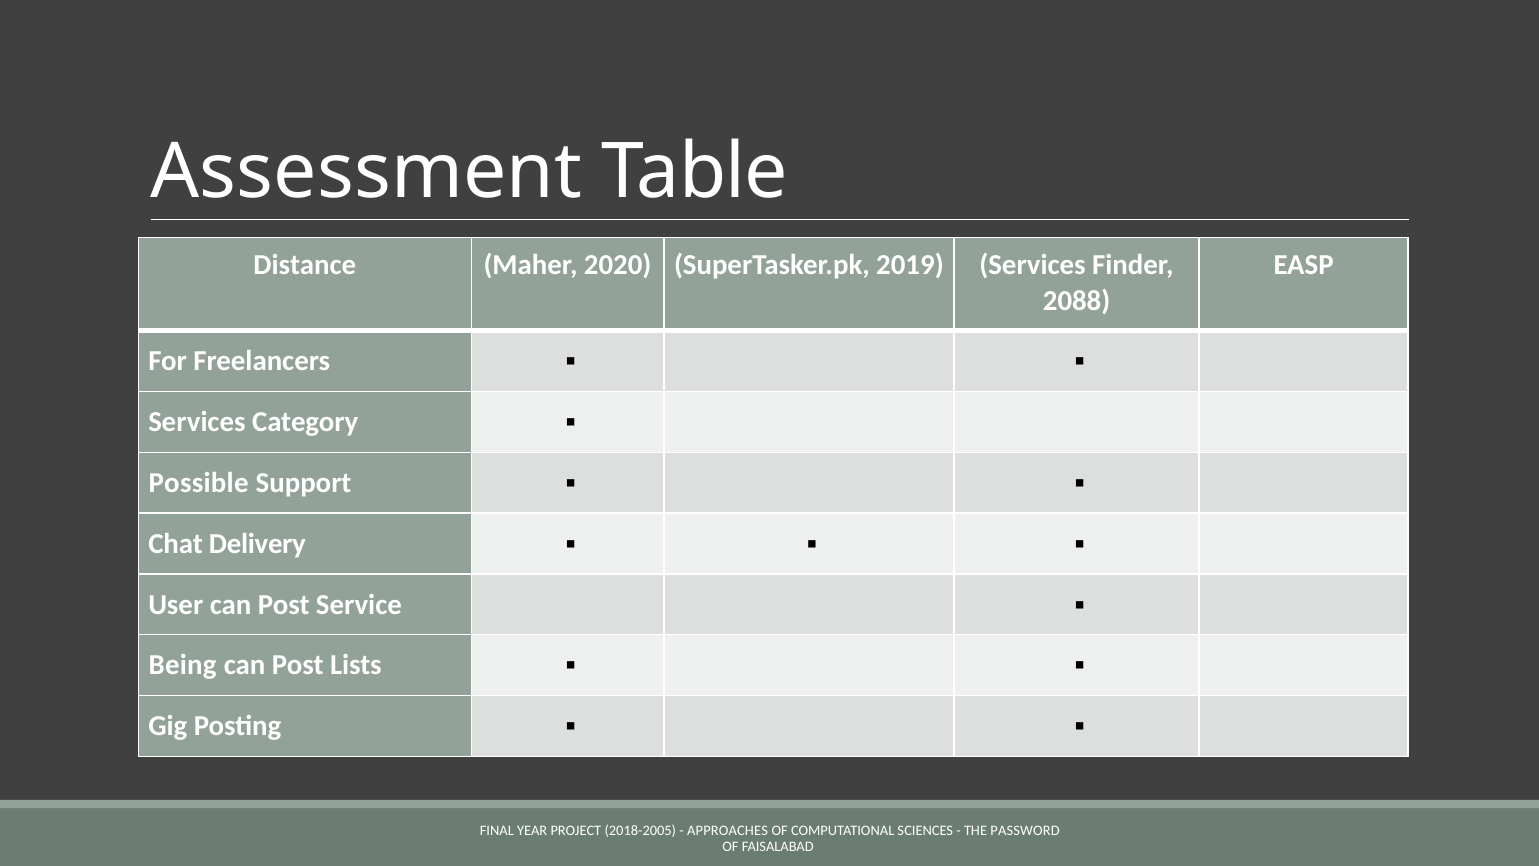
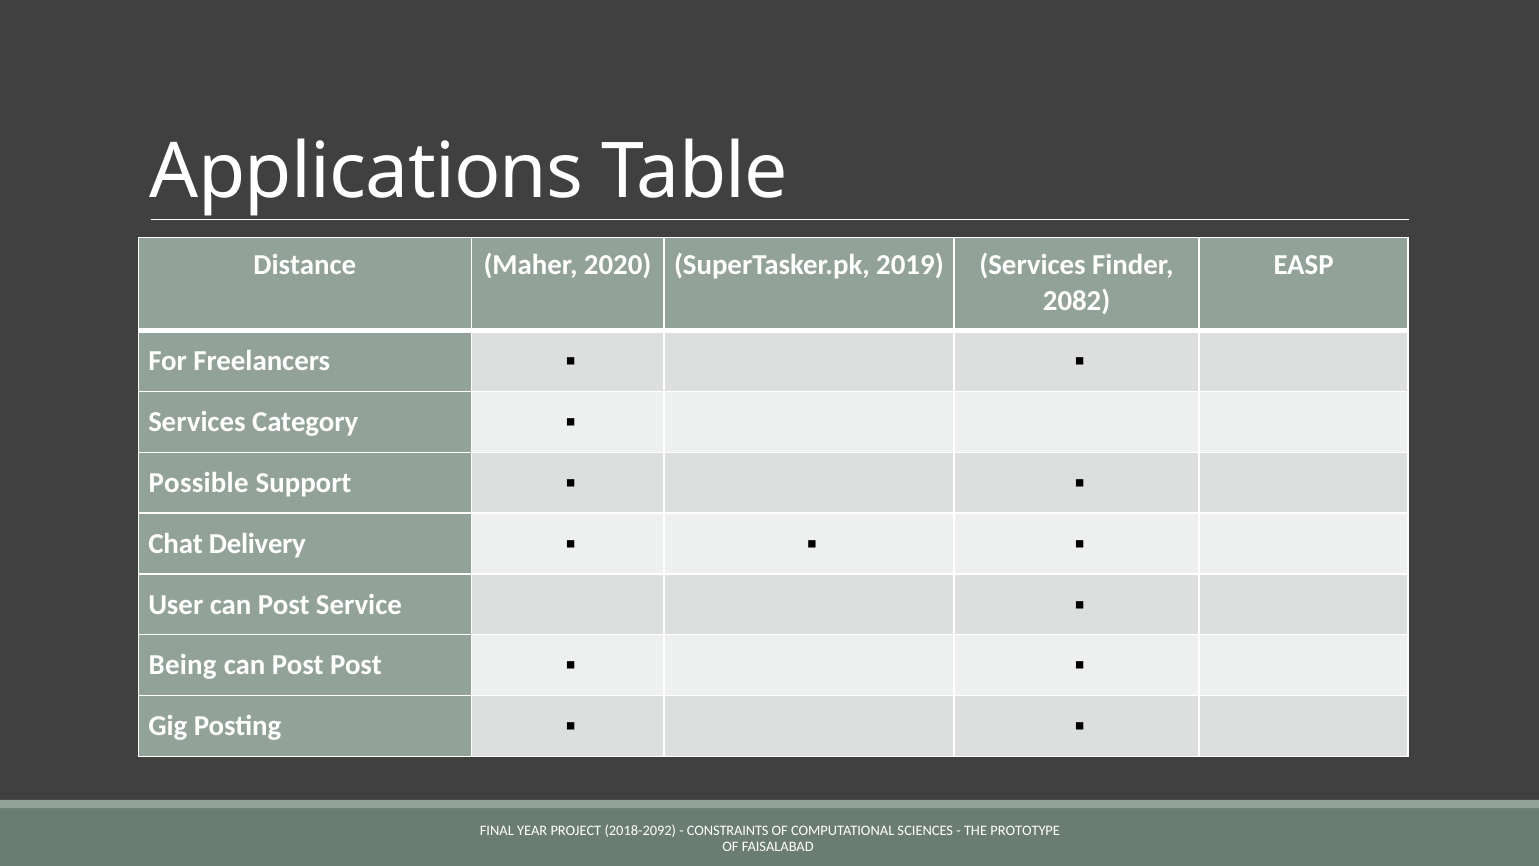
Assessment: Assessment -> Applications (367, 172)
2088: 2088 -> 2082 (1077, 301)
Post Lists: Lists -> Post (356, 665)
2018-2005: 2018-2005 -> 2018-2092 (640, 831)
APPROACHES: APPROACHES -> CONSTRAINTS (728, 831)
PASSWORD: PASSWORD -> PROTOTYPE (1025, 831)
